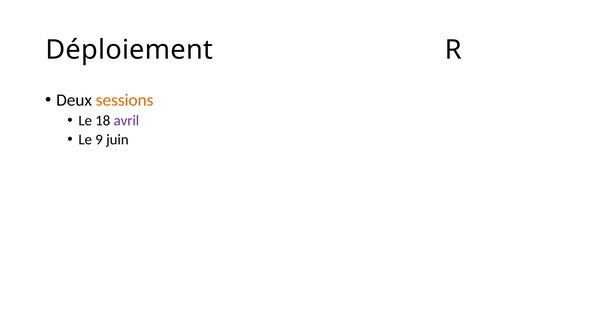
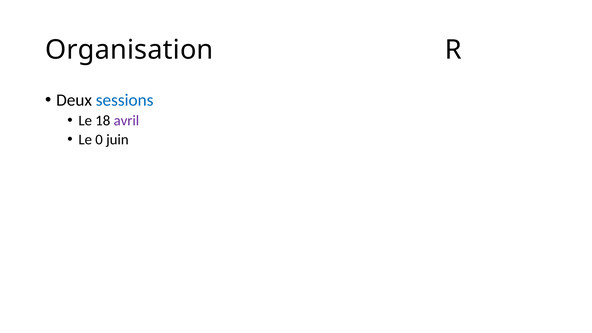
Déploiement: Déploiement -> Organisation (129, 50)
sessions colour: orange -> blue (125, 100)
9: 9 -> 0 (99, 140)
